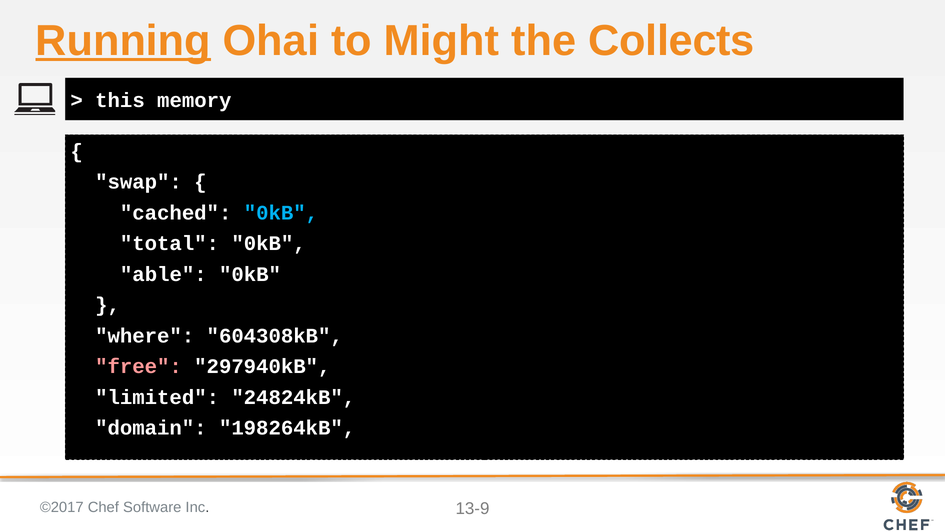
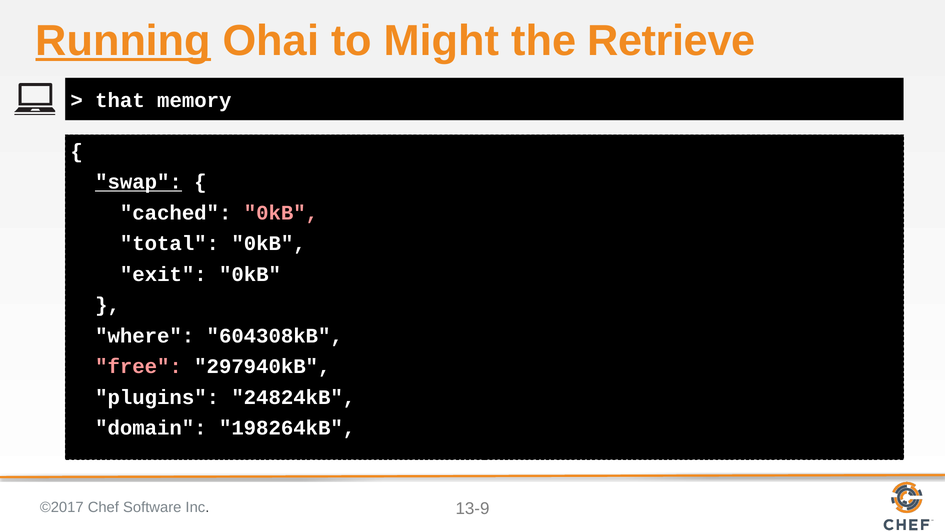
Collects: Collects -> Retrieve (671, 41)
this: this -> that (120, 100)
swap underline: none -> present (139, 182)
0kB colour: light blue -> pink (281, 213)
able: able -> exit (163, 274)
limited: limited -> plugins (157, 397)
